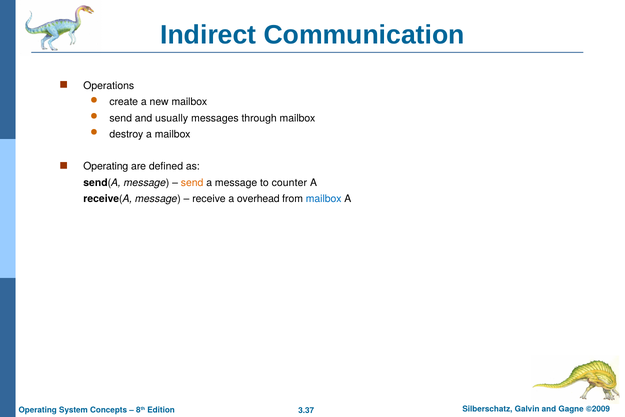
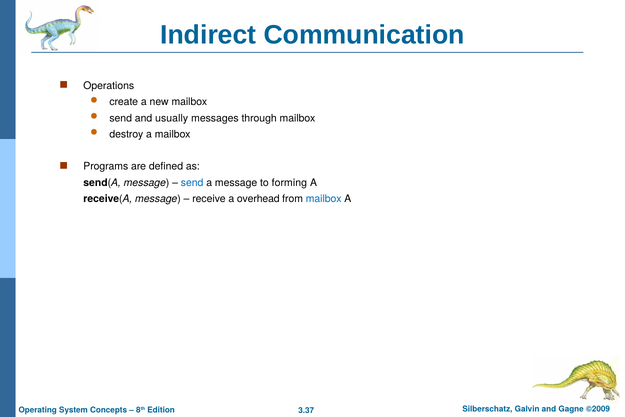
Operating: Operating -> Programs (106, 166)
send colour: orange -> blue (192, 183)
counter: counter -> forming (289, 183)
